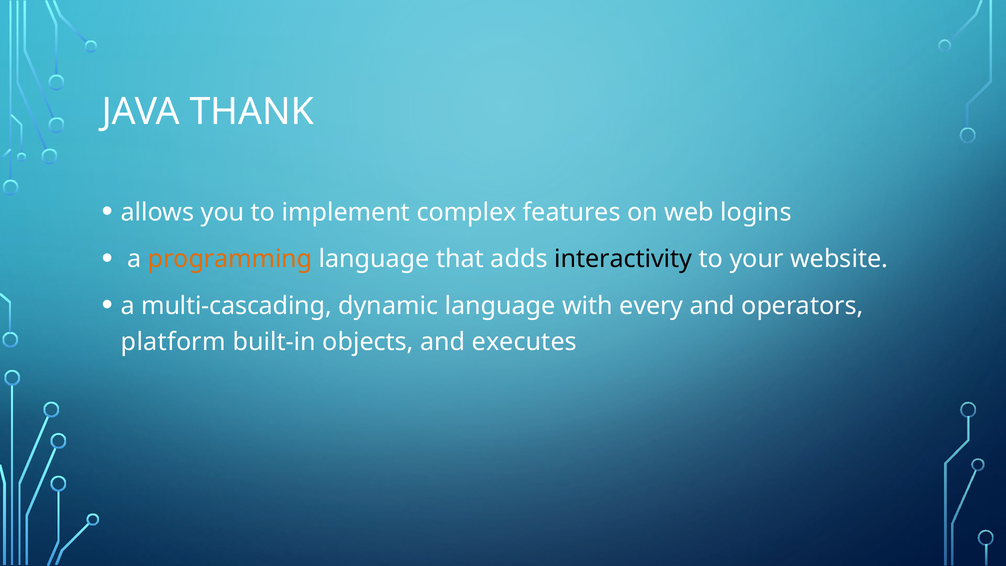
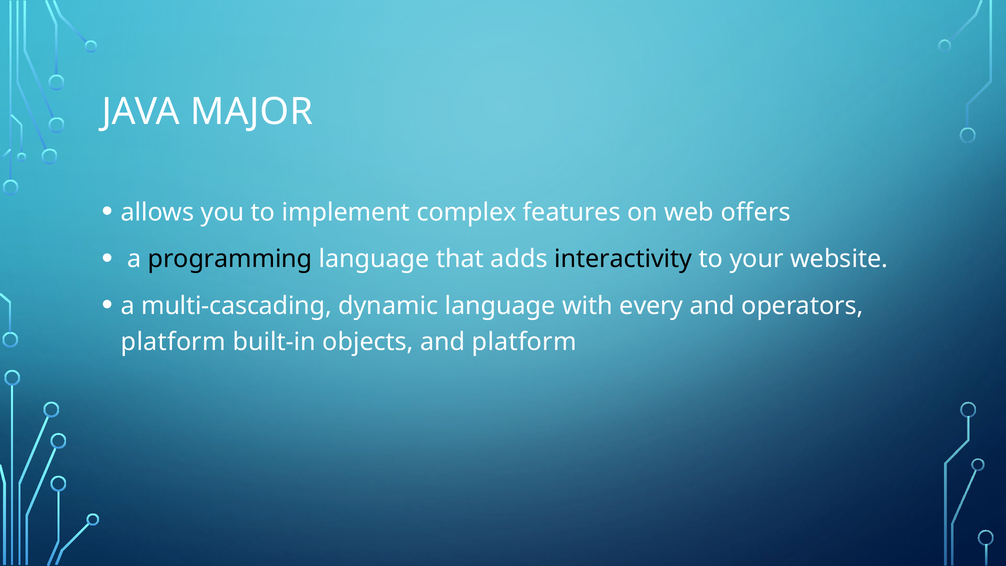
THANK: THANK -> MAJOR (252, 112)
logins: logins -> offers (756, 212)
programming colour: orange -> black (230, 259)
and executes: executes -> platform (524, 342)
